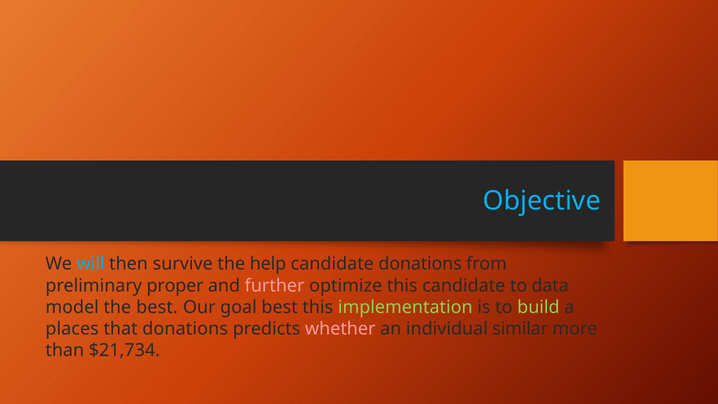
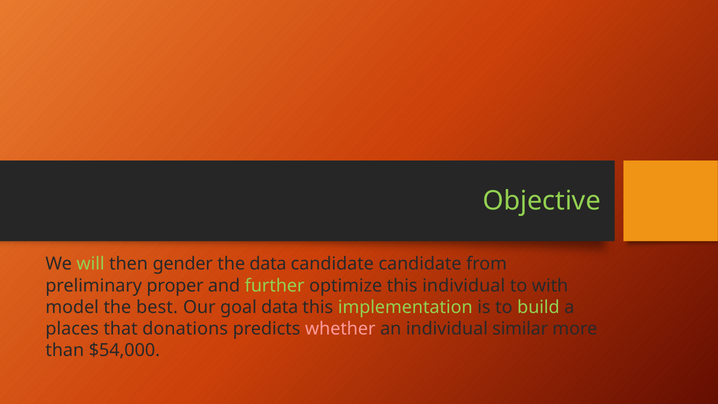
Objective colour: light blue -> light green (542, 201)
will colour: light blue -> light green (91, 264)
survive: survive -> gender (183, 264)
the help: help -> data (268, 264)
candidate donations: donations -> candidate (420, 264)
further colour: pink -> light green (275, 285)
this candidate: candidate -> individual (464, 285)
data: data -> with (550, 285)
goal best: best -> data (280, 307)
$21,734: $21,734 -> $54,000 (124, 350)
